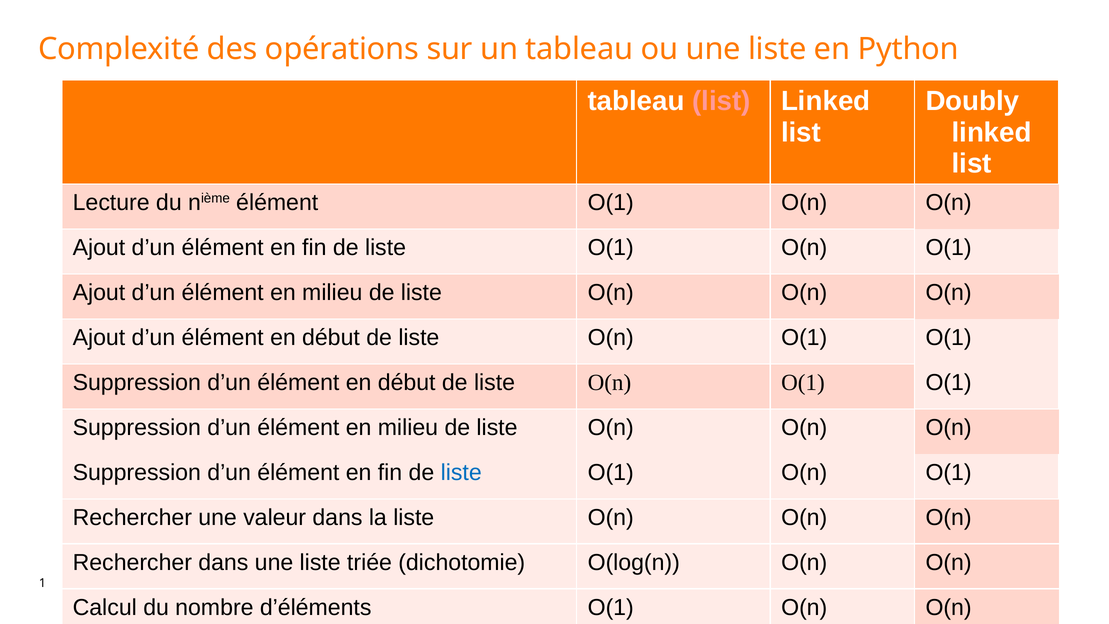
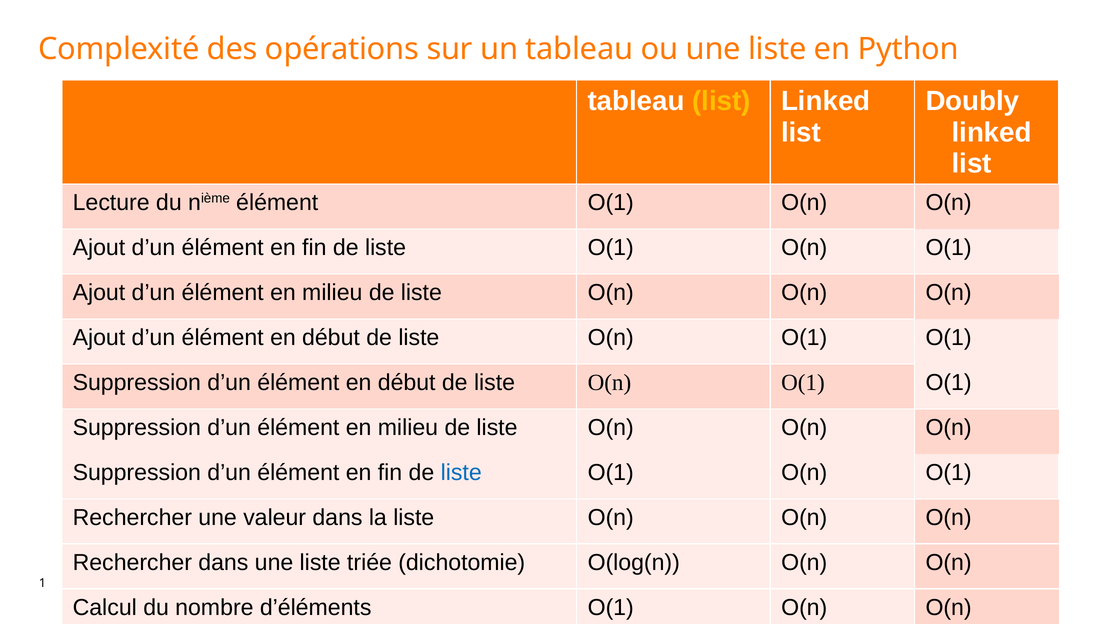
list colour: pink -> yellow (721, 101)
